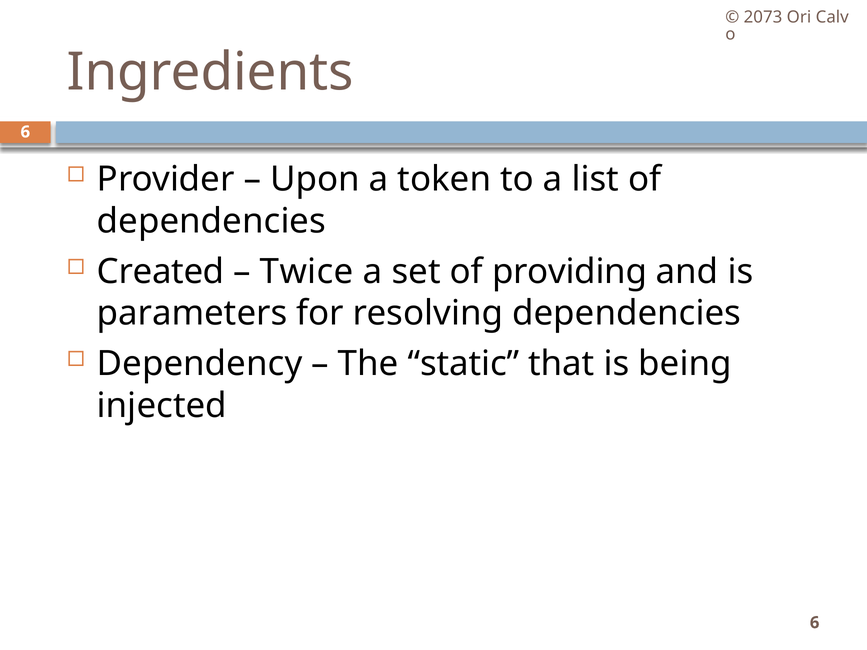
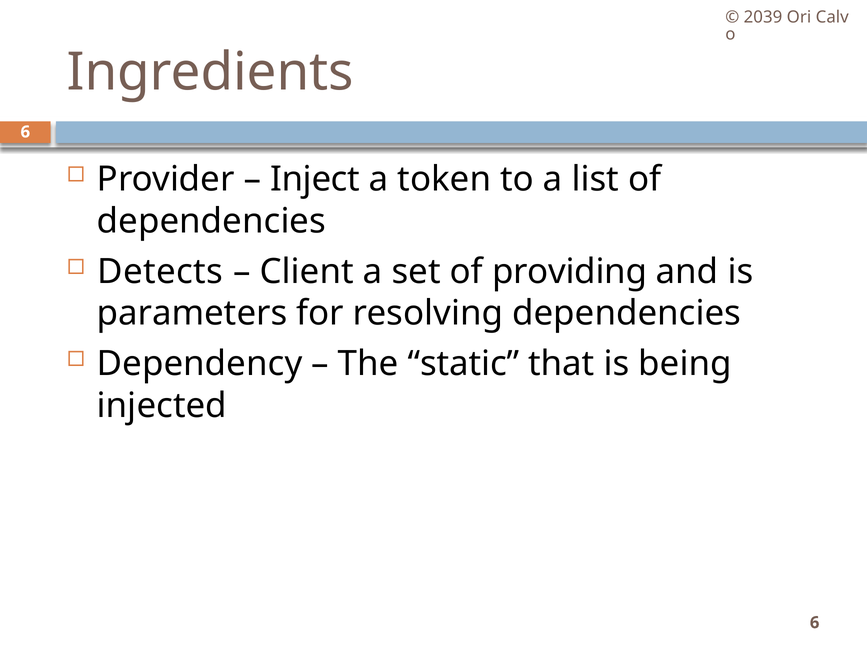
2073: 2073 -> 2039 (763, 17)
Upon: Upon -> Inject (315, 179)
Created: Created -> Detects (160, 272)
Twice: Twice -> Client (307, 272)
